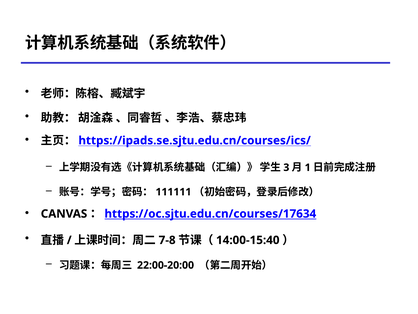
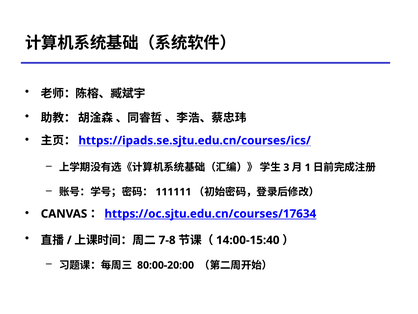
22:00-20:00: 22:00-20:00 -> 80:00-20:00 (166, 265)
